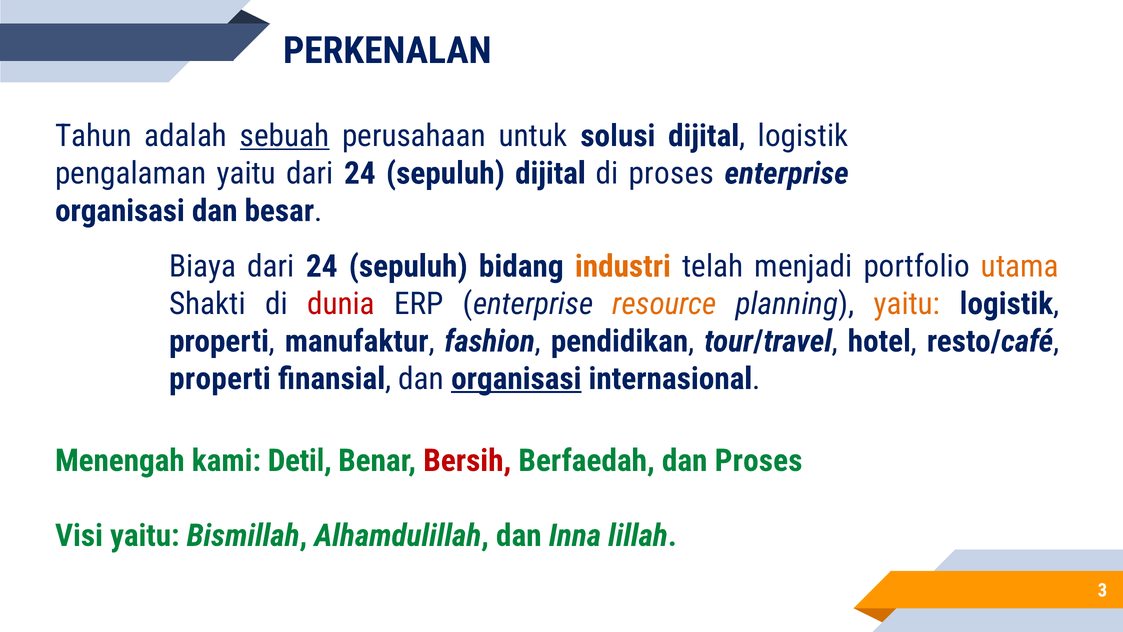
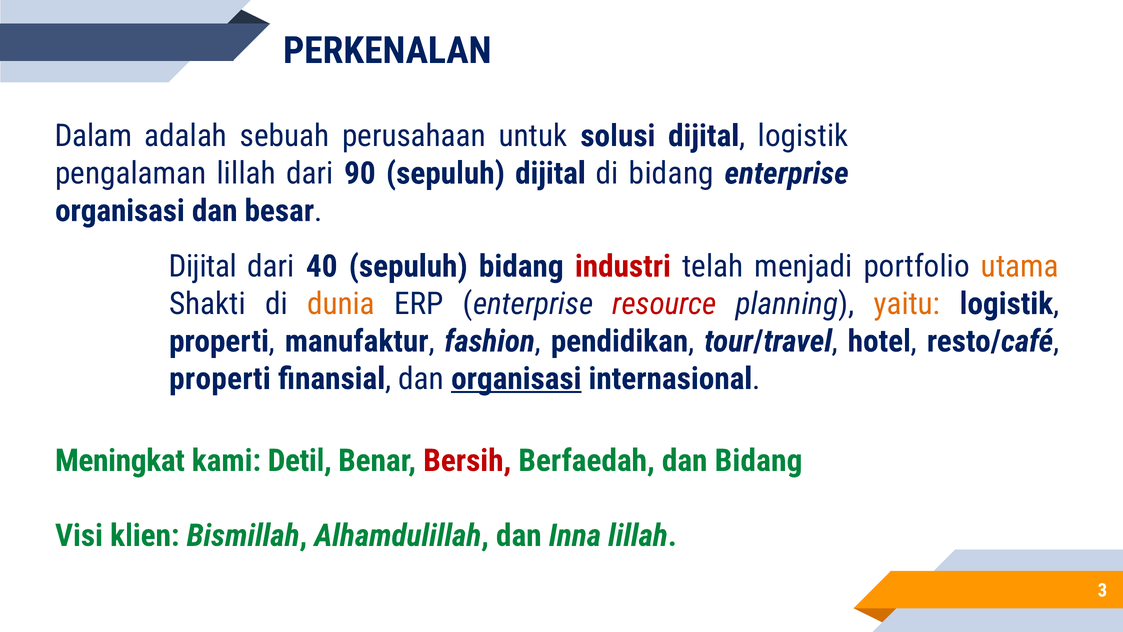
Tahun: Tahun -> Dalam (94, 136)
sebuah underline: present -> none (285, 136)
pengalaman yaitu: yaitu -> lillah (246, 173)
24: 24 -> 90 (360, 173)
di proses: proses -> bidang (671, 173)
Biaya: Biaya -> Dijital (203, 266)
24: 24 -> 40 (322, 266)
industri colour: orange -> red (623, 266)
dunia colour: red -> orange (341, 304)
resource colour: orange -> red (664, 304)
Menengah: Menengah -> Meningkat (120, 460)
dan Proses: Proses -> Bidang (759, 460)
Visi yaitu: yaitu -> klien (145, 535)
